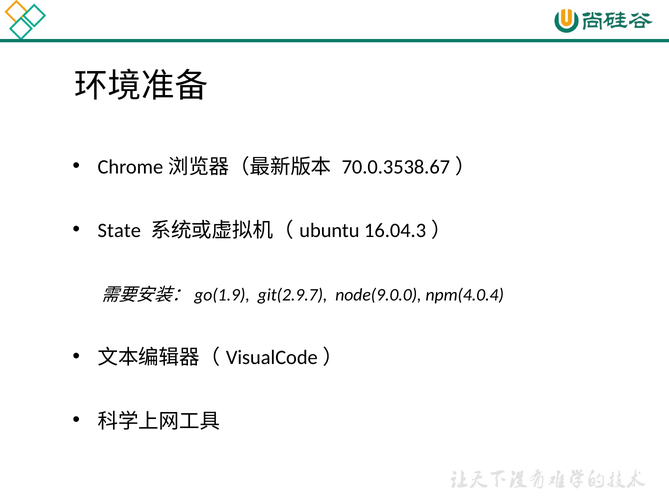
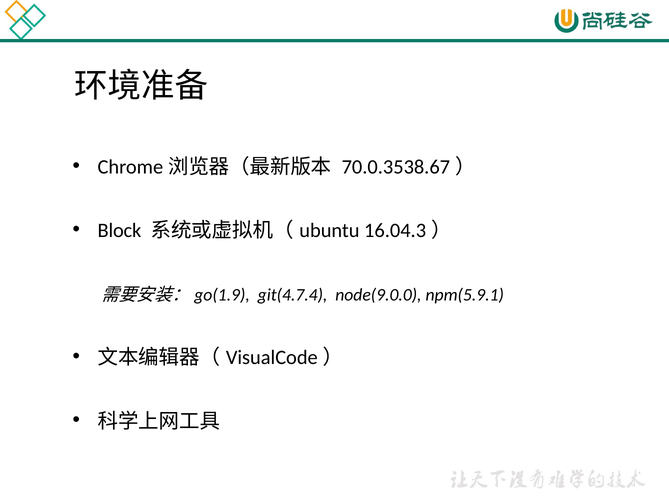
State: State -> Block (119, 230)
git(2.9.7: git(2.9.7 -> git(4.7.4 (293, 295)
npm(4.0.4: npm(4.0.4 -> npm(5.9.1 (465, 295)
